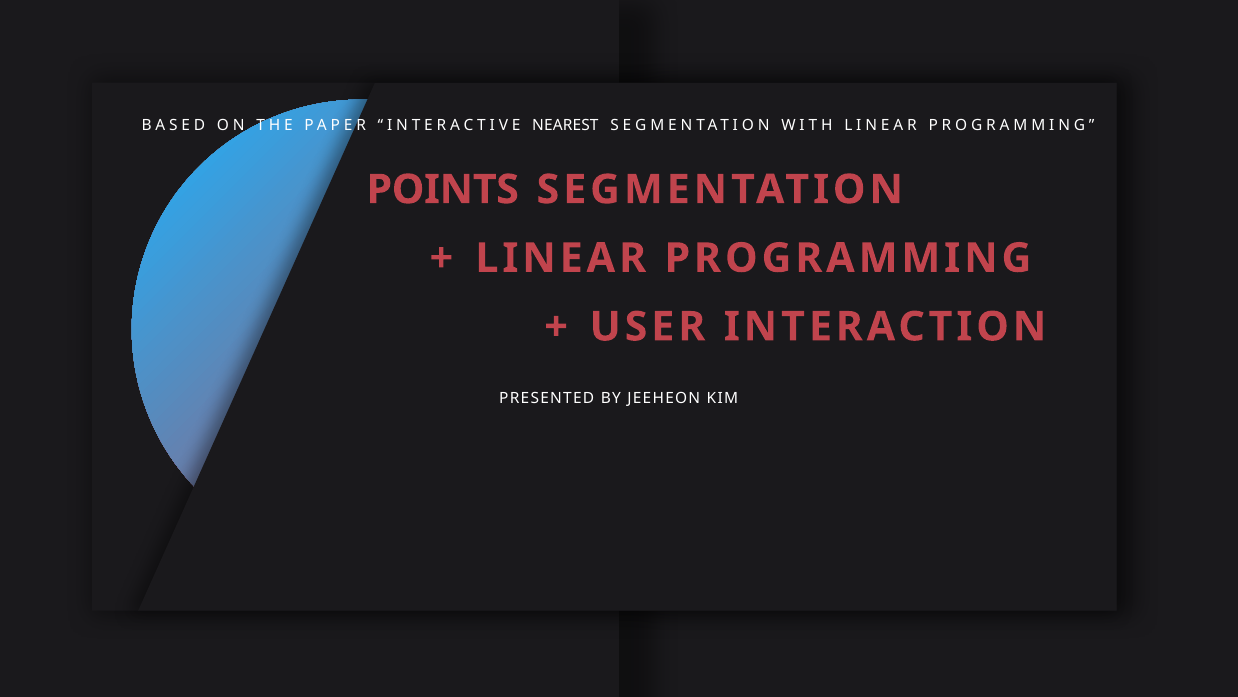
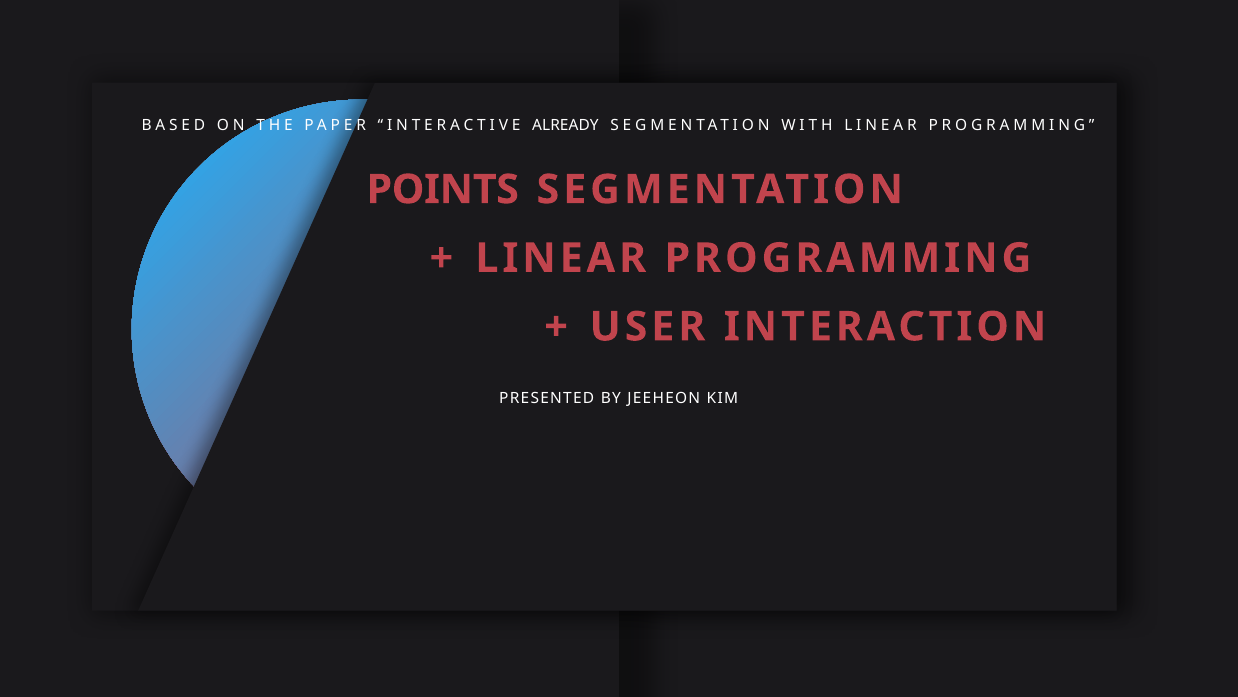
NEAREST: NEAREST -> ALREADY (565, 125)
